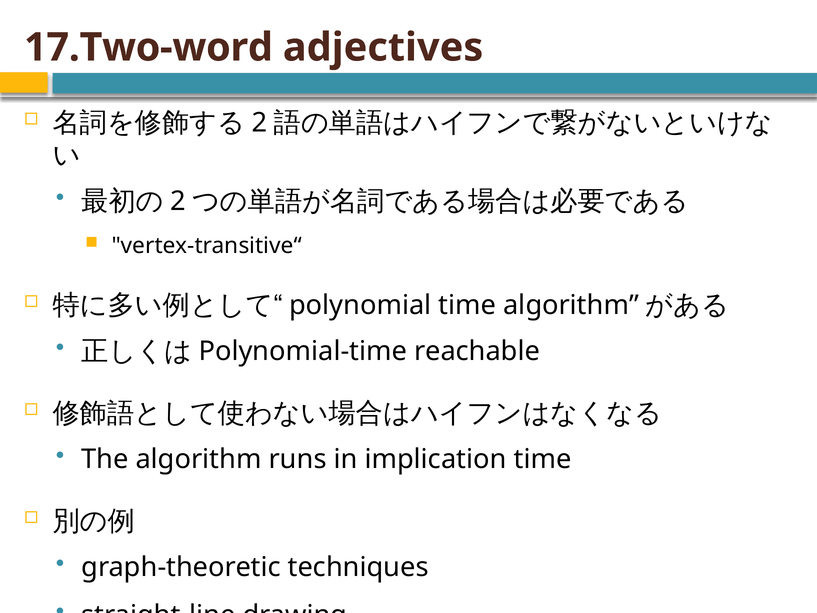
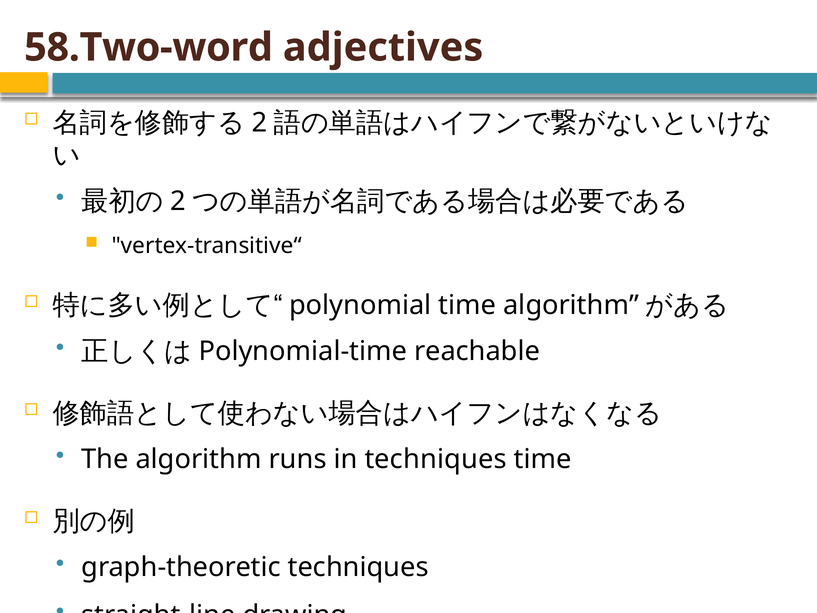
17.Two-word: 17.Two-word -> 58.Two-word (149, 47)
in implication: implication -> techniques (436, 459)
